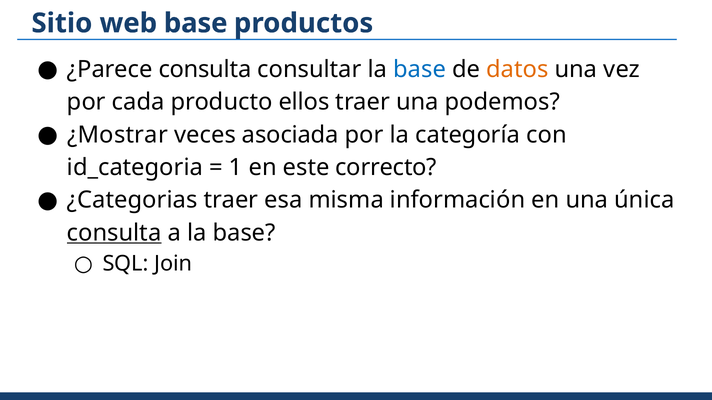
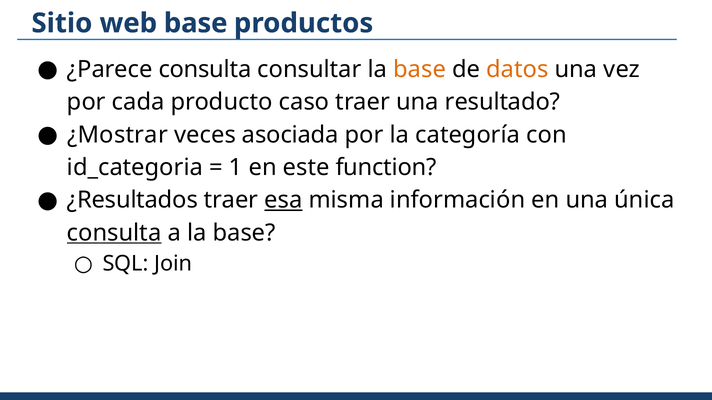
base colour: blue -> orange (420, 69)
ellos: ellos -> caso (304, 102)
podemos: podemos -> resultado (502, 102)
correcto: correcto -> function (386, 168)
¿Categorias: ¿Categorias -> ¿Resultados (132, 200)
esa underline: none -> present (283, 200)
